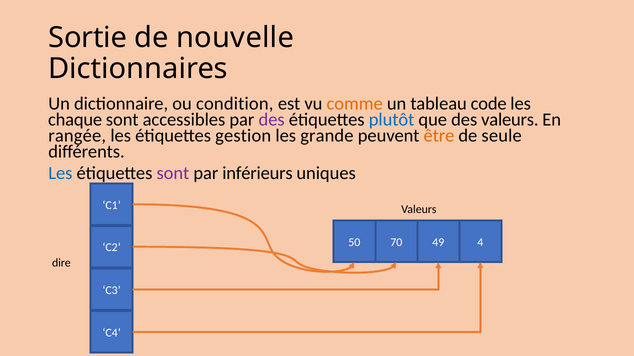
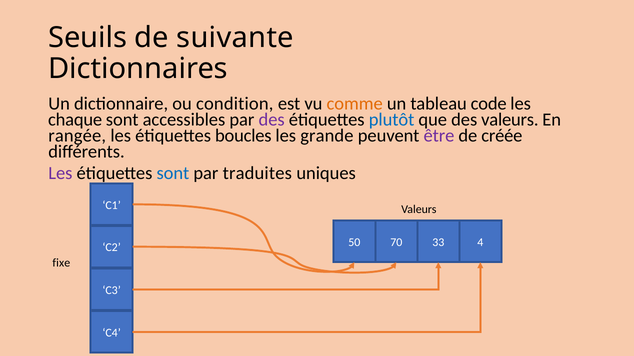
Sortie: Sortie -> Seuils (88, 38)
nouvelle: nouvelle -> suivante (235, 38)
gestion: gestion -> boucles (243, 136)
être colour: orange -> purple (439, 136)
seule: seule -> créée (502, 136)
Les colour: blue -> purple (60, 173)
sont colour: purple -> blue (173, 173)
inférieurs: inférieurs -> traduites (257, 173)
49: 49 -> 33 (438, 243)
dire: dire -> fixe (61, 263)
